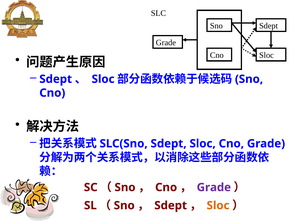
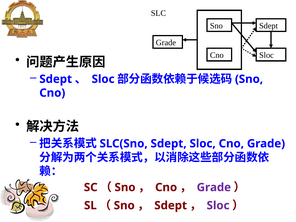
Sloc colour: orange -> purple (218, 205)
